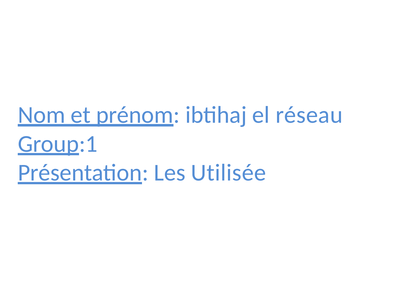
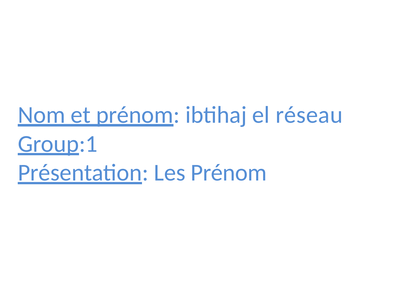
Les Utilisée: Utilisée -> Prénom (229, 172)
